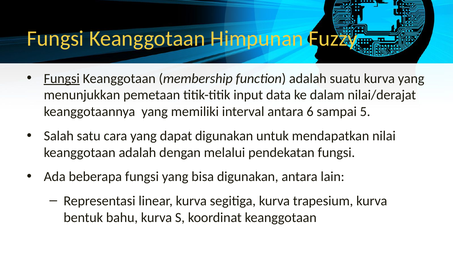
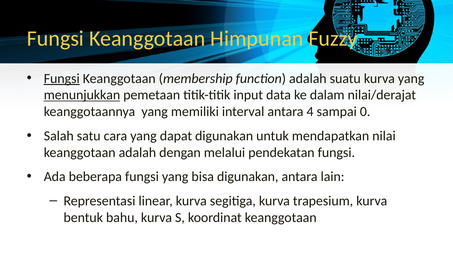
menunjukkan underline: none -> present (82, 95)
6: 6 -> 4 (310, 112)
5: 5 -> 0 (365, 112)
